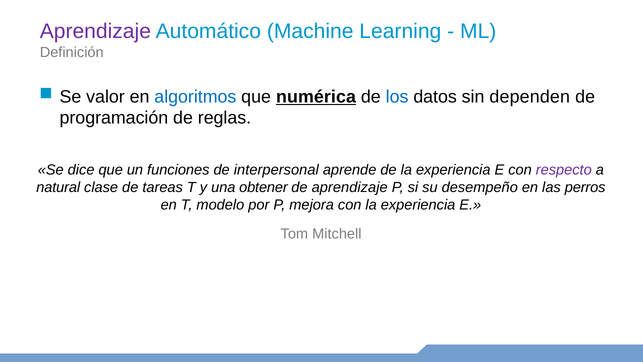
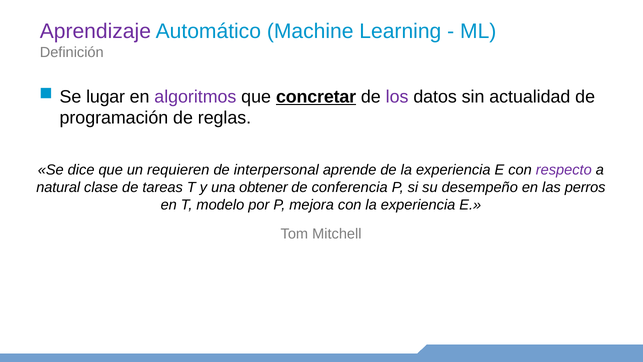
valor: valor -> lugar (106, 97)
algoritmos colour: blue -> purple (195, 97)
numérica: numérica -> concretar (316, 97)
los colour: blue -> purple (397, 97)
dependen: dependen -> actualidad (530, 97)
funciones: funciones -> requieren (178, 170)
de aprendizaje: aprendizaje -> conferencia (350, 187)
